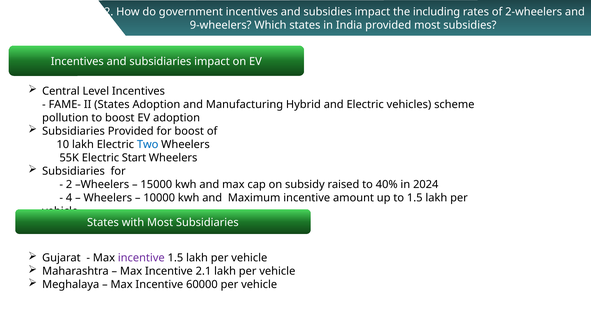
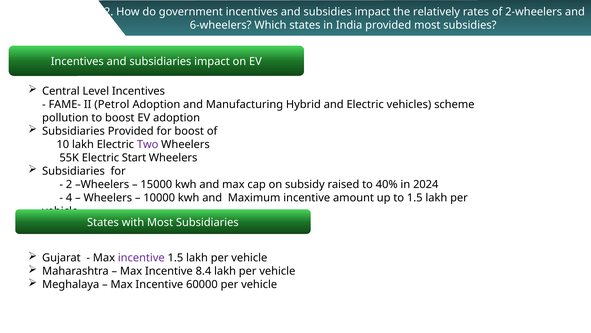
including: including -> relatively (437, 12)
9-wheelers: 9-wheelers -> 6-wheelers (221, 25)
II States: States -> Petrol (112, 104)
Two colour: blue -> purple (148, 144)
2.1: 2.1 -> 8.4 (203, 271)
